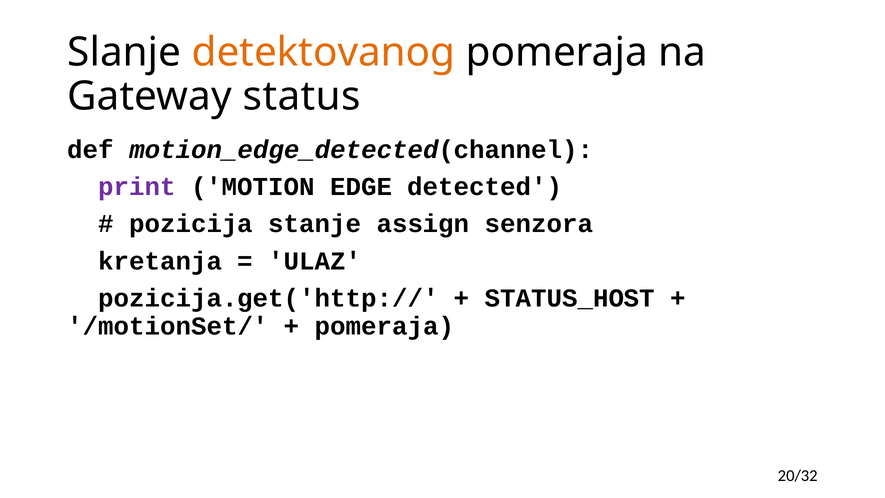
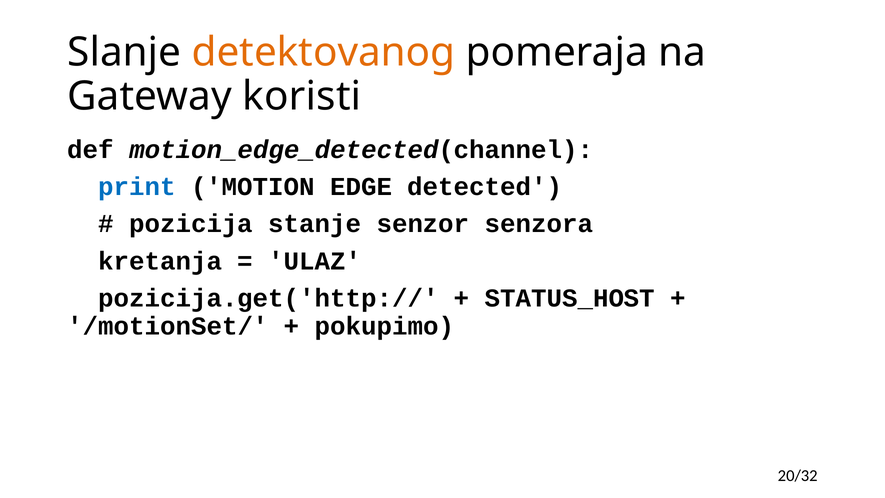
status: status -> koristi (302, 96)
print colour: purple -> blue (137, 187)
assign: assign -> senzor (423, 224)
pomeraja: pomeraja -> pokupimo (384, 326)
